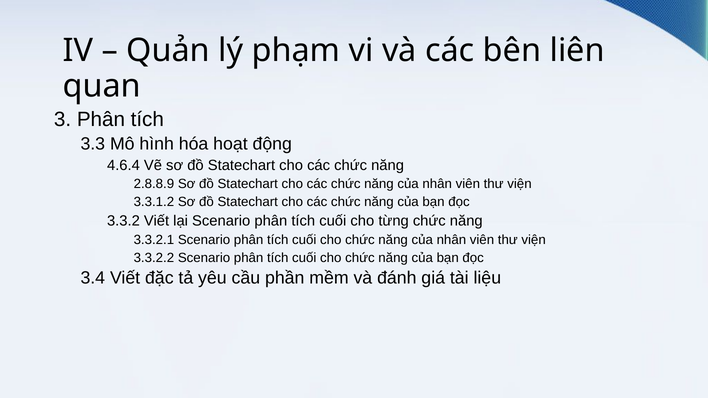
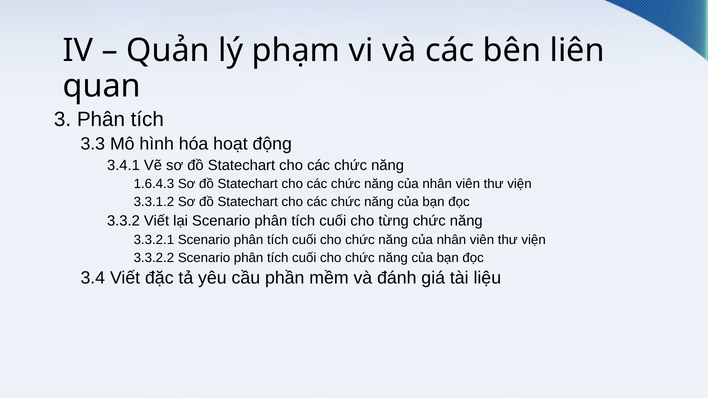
4.6.4: 4.6.4 -> 3.4.1 (123, 165)
2.8.8.9: 2.8.8.9 -> 1.6.4.3 (154, 184)
